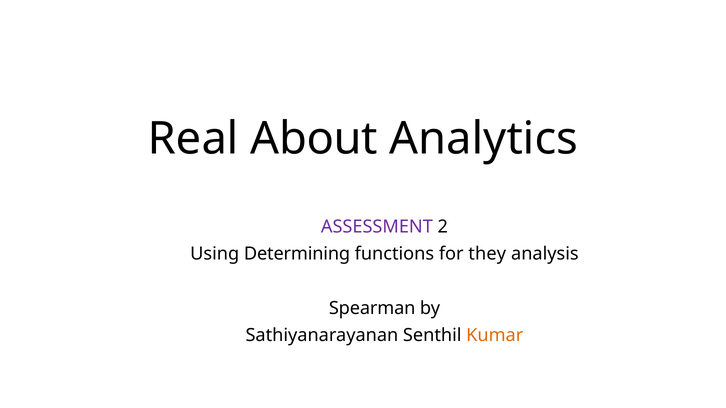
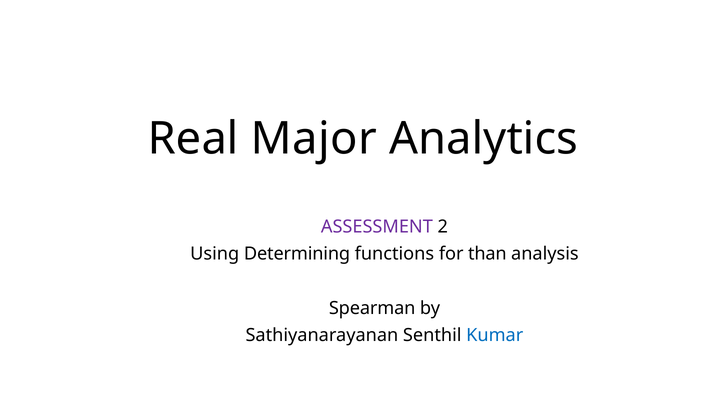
About: About -> Major (314, 139)
they: they -> than (487, 254)
Kumar colour: orange -> blue (495, 336)
